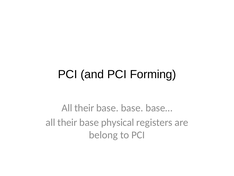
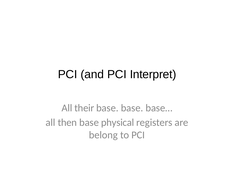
Forming: Forming -> Interpret (153, 74)
their: their -> then (67, 122)
